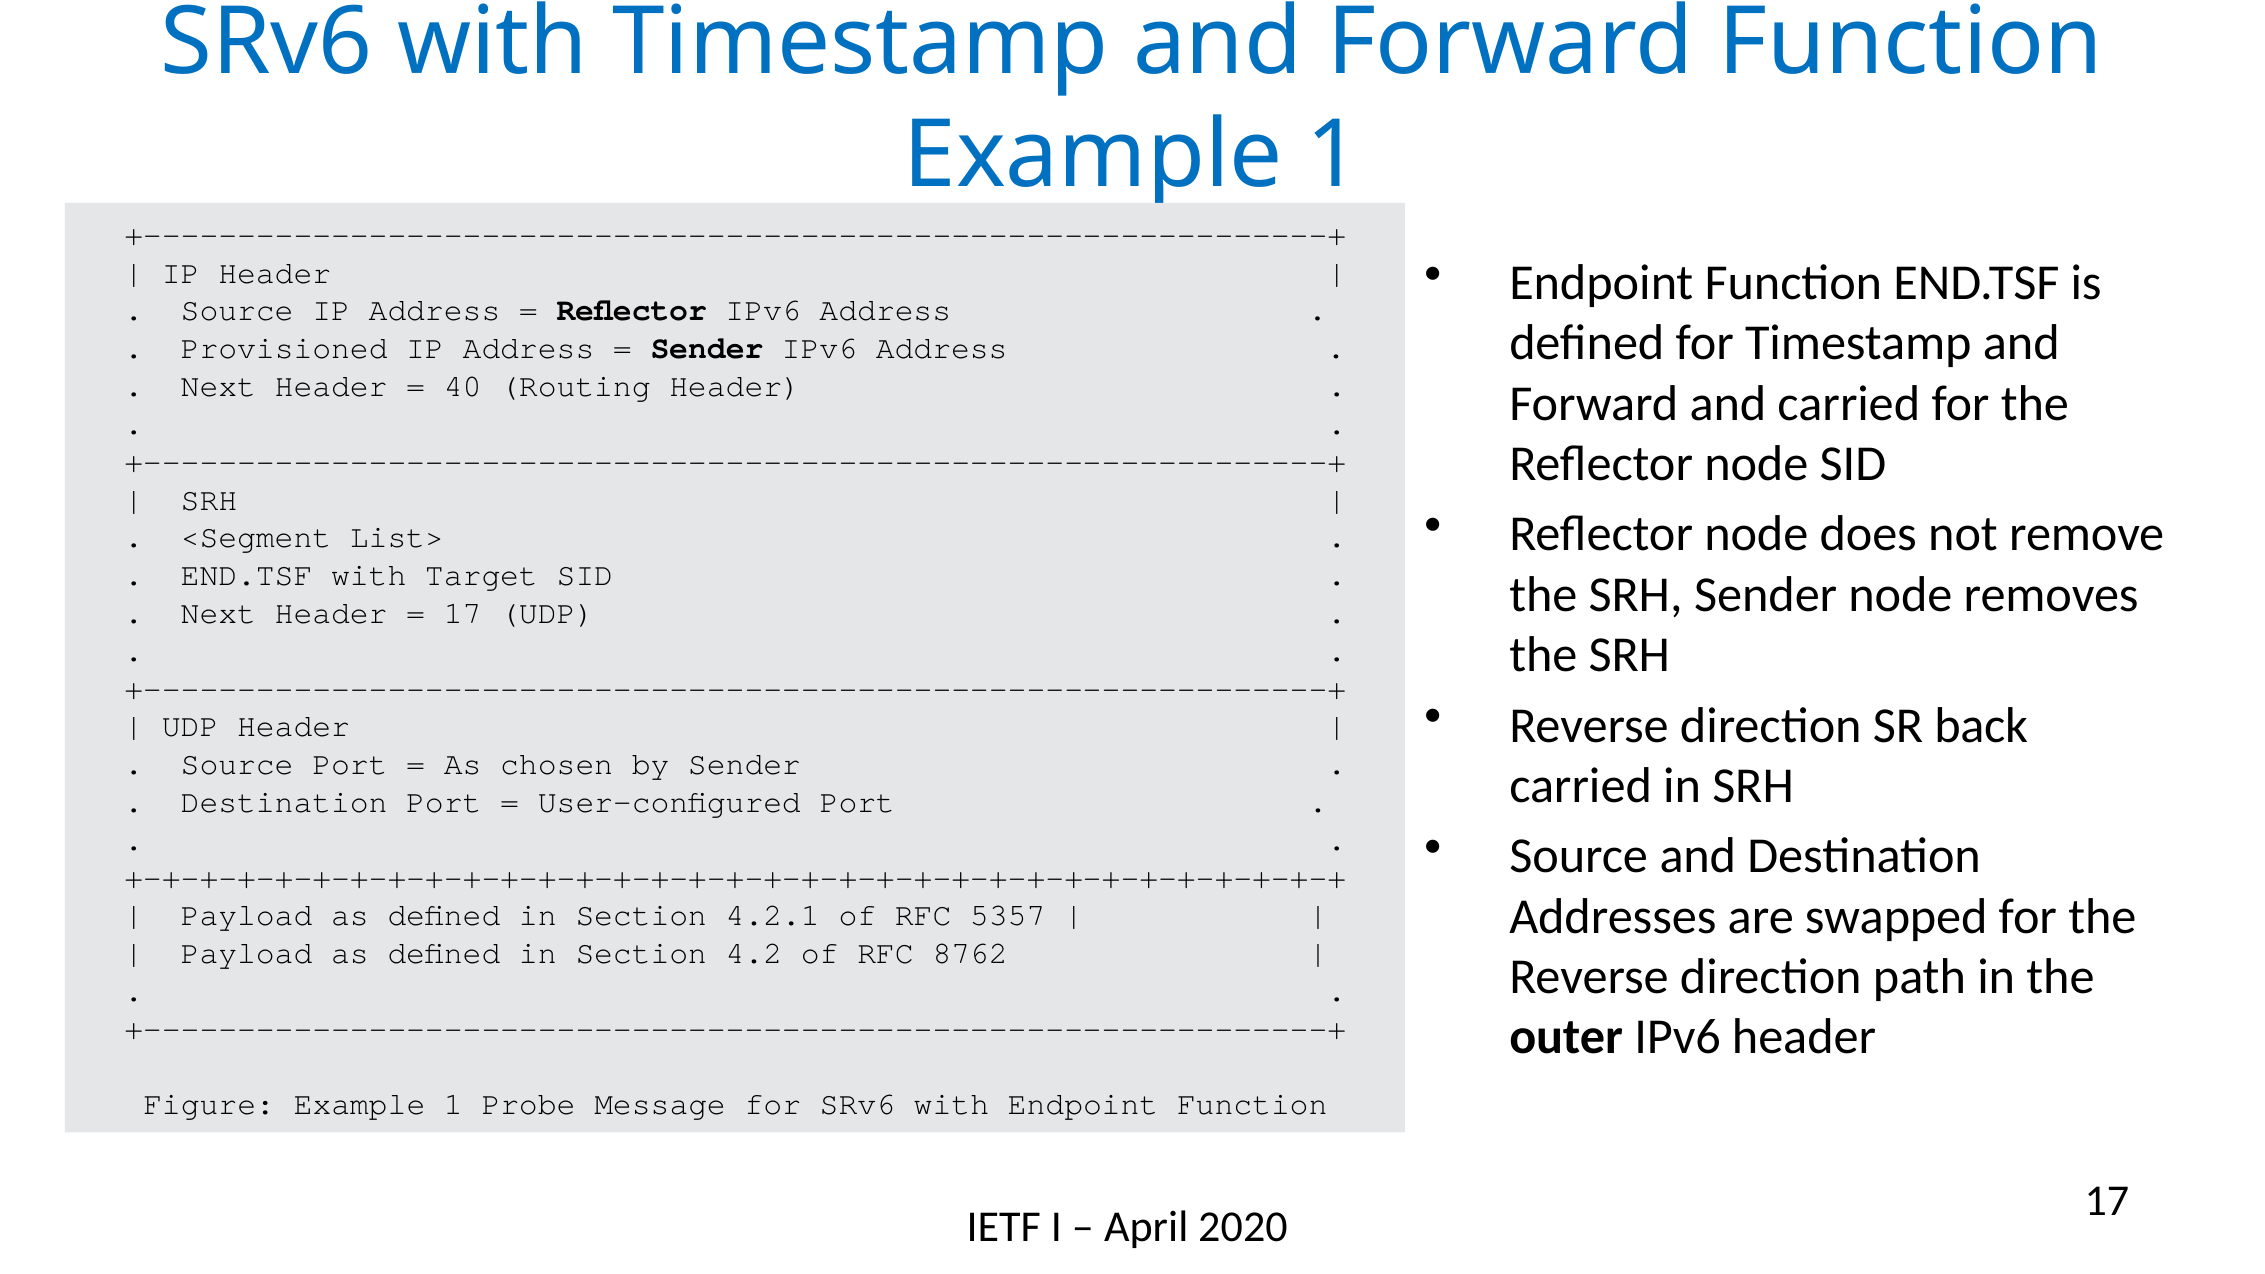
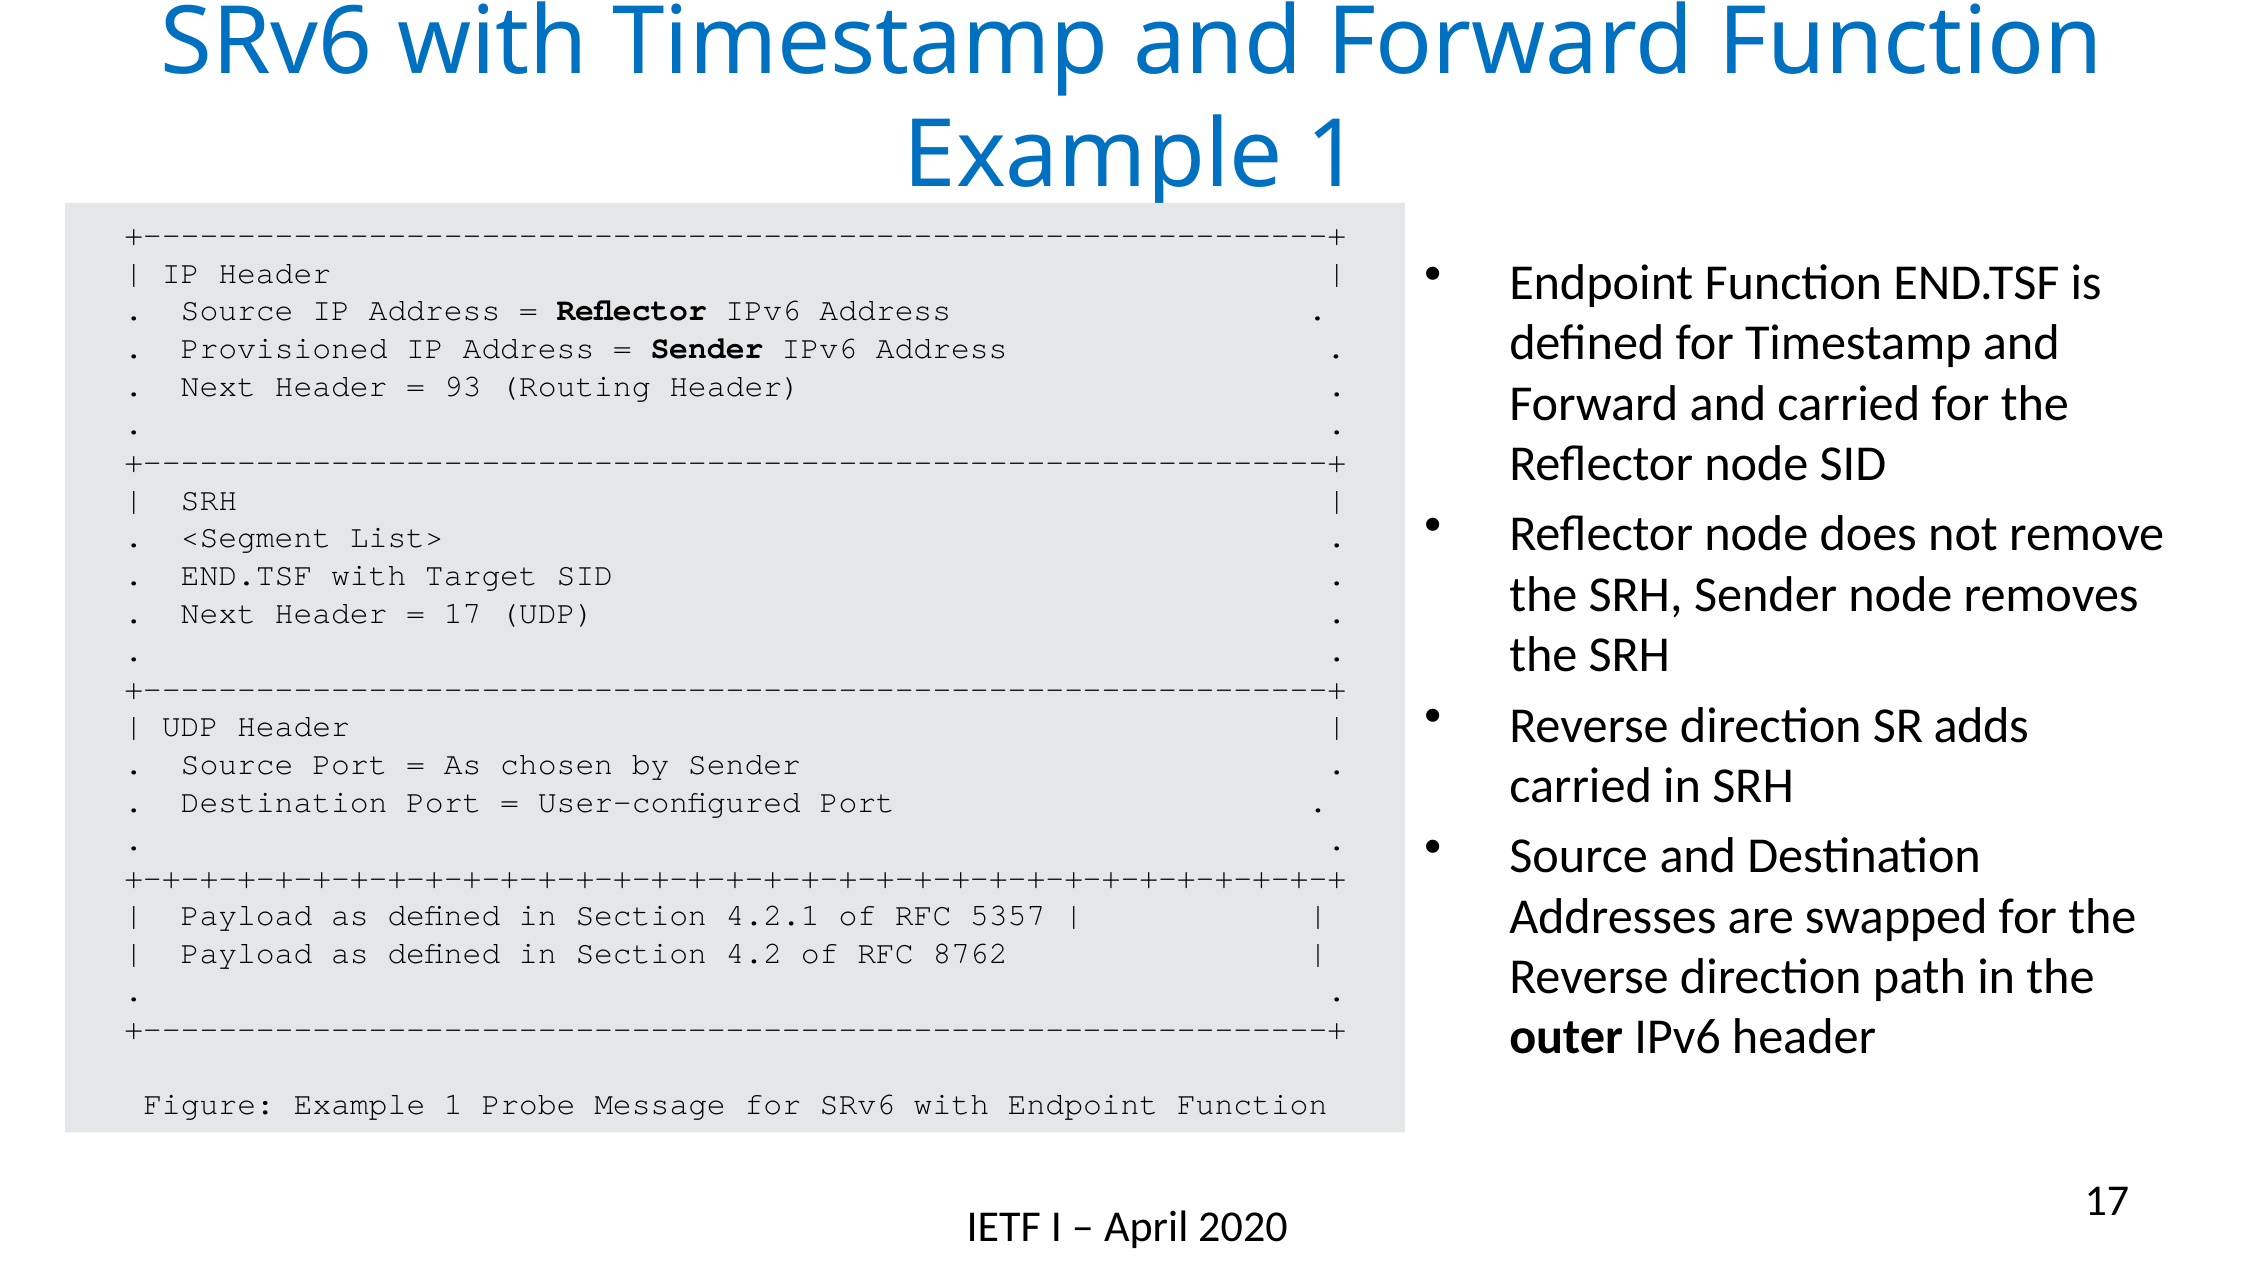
40: 40 -> 93 (463, 386)
back: back -> adds (1981, 726)
